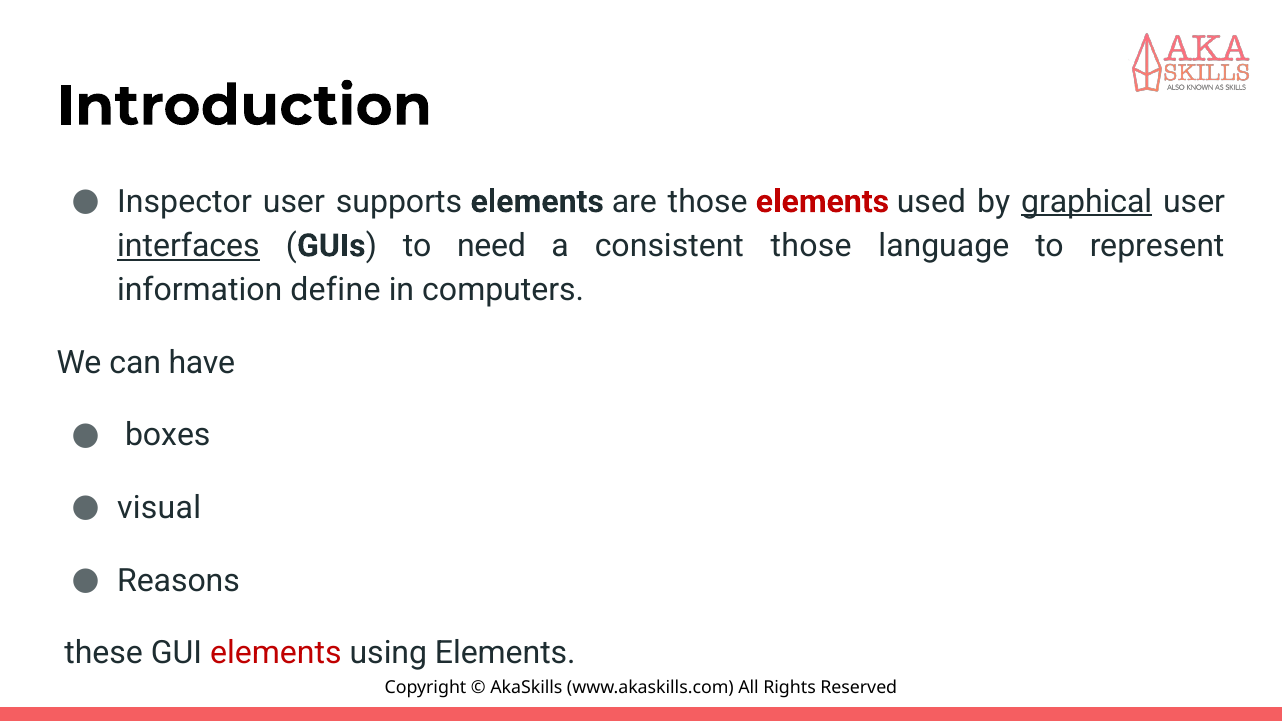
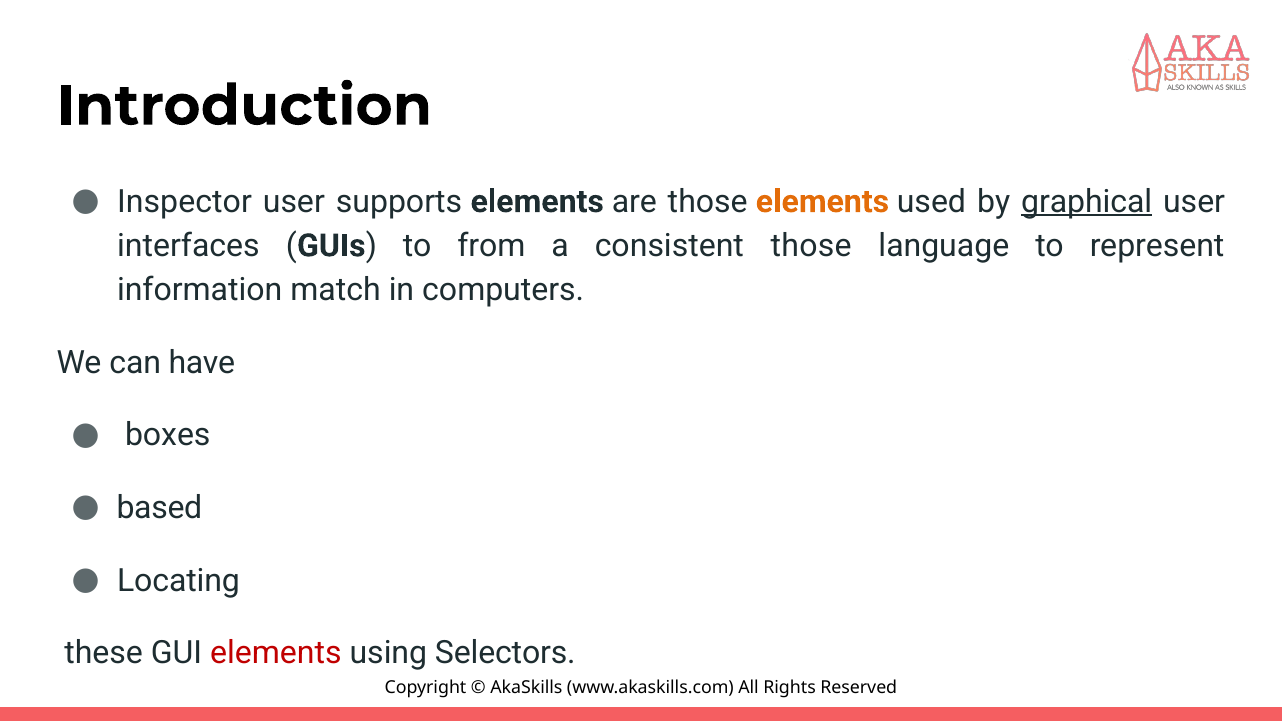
elements colour: red -> orange (822, 202)
interfaces underline: present -> none (188, 246)
need: need -> from (491, 246)
define: define -> match (336, 290)
visual: visual -> based (159, 508)
Reasons: Reasons -> Locating (179, 581)
using Elements: Elements -> Selectors (505, 653)
